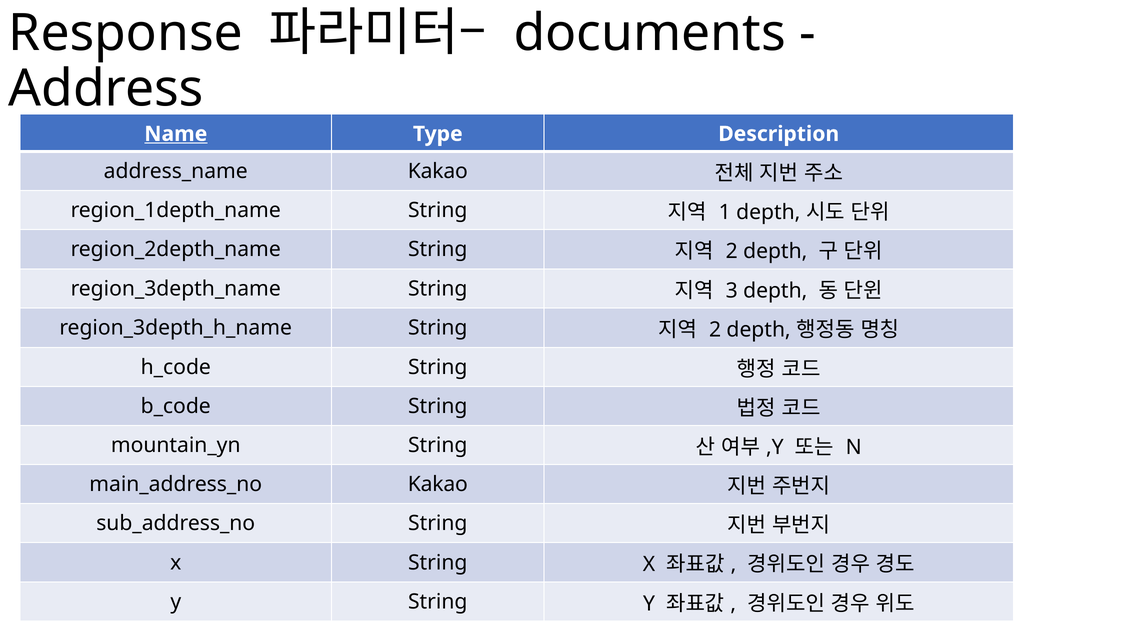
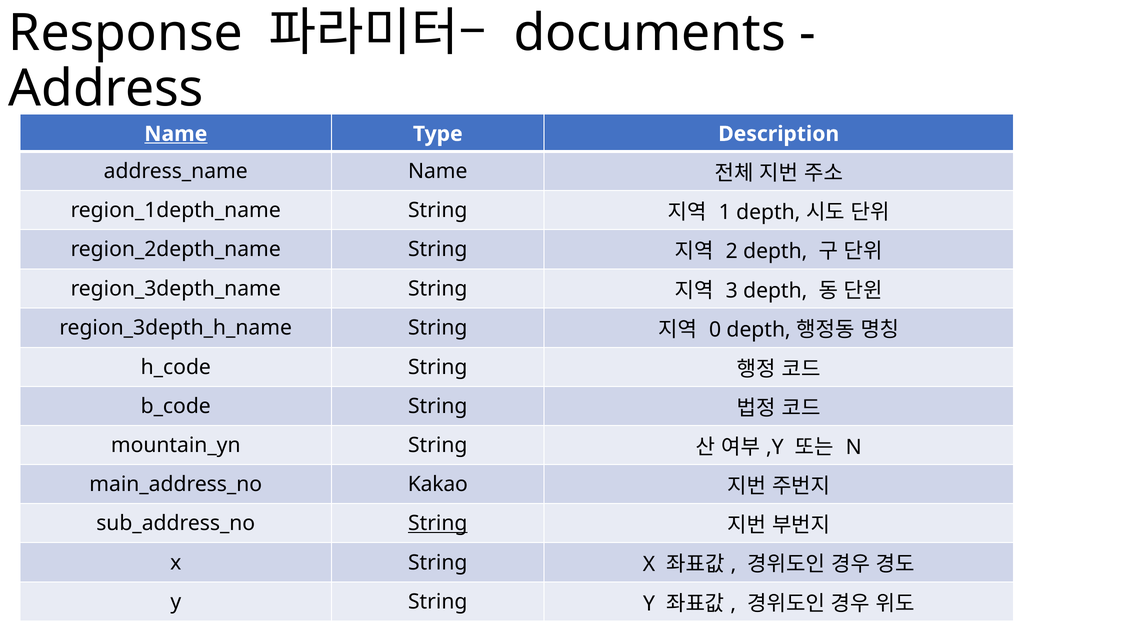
Kakao: Kakao -> Name (438, 171)
2: 2 -> 0 (715, 329)
String underline: none -> present (438, 523)
